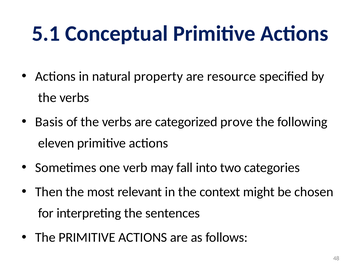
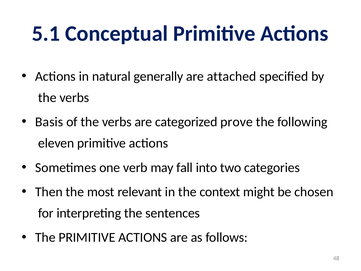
property: property -> generally (158, 76)
resource: resource -> attached (232, 76)
